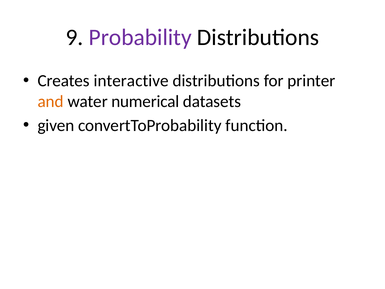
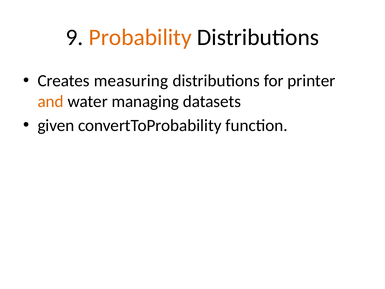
Probability colour: purple -> orange (140, 37)
interactive: interactive -> measuring (131, 81)
numerical: numerical -> managing (145, 101)
